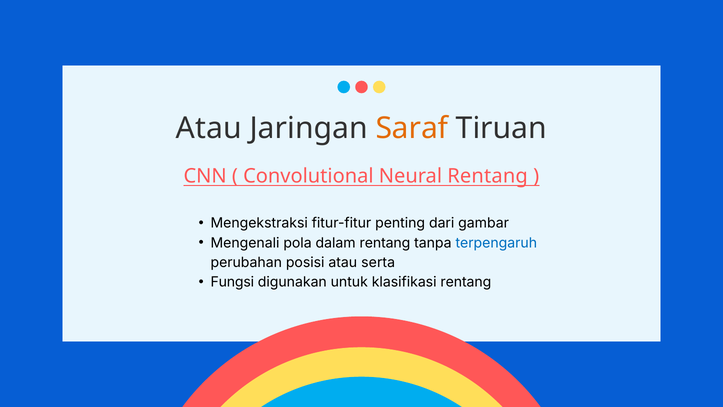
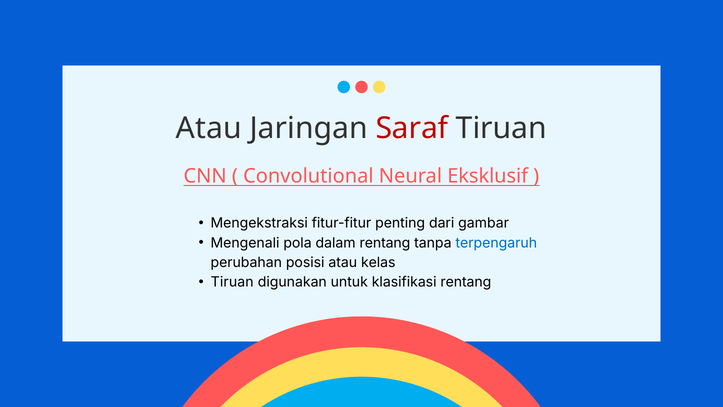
Saraf colour: orange -> red (412, 128)
Neural Rentang: Rentang -> Eksklusif (488, 176)
serta: serta -> kelas (378, 262)
Fungsi: Fungsi -> Tiruan (232, 282)
